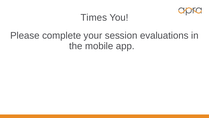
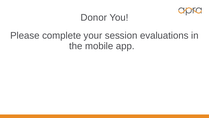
Times: Times -> Donor (94, 18)
